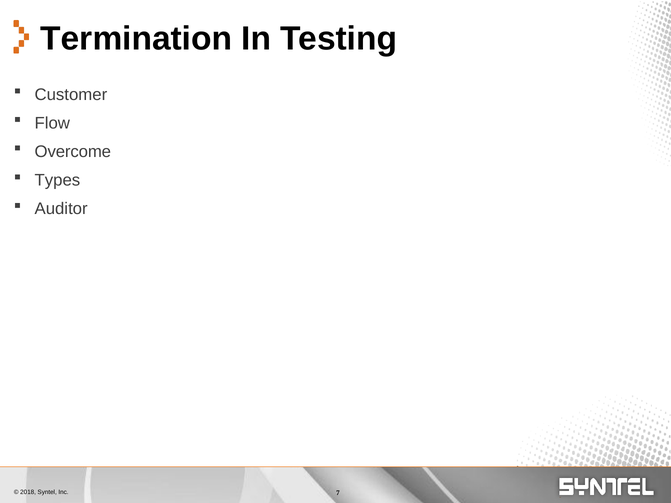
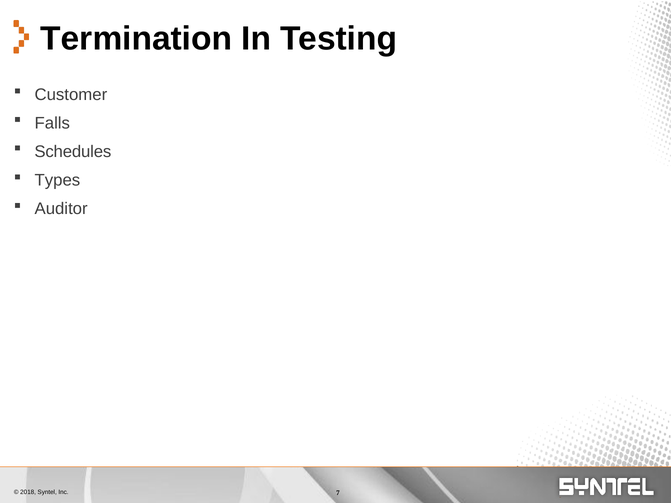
Flow: Flow -> Falls (52, 123)
Overcome: Overcome -> Schedules (73, 152)
